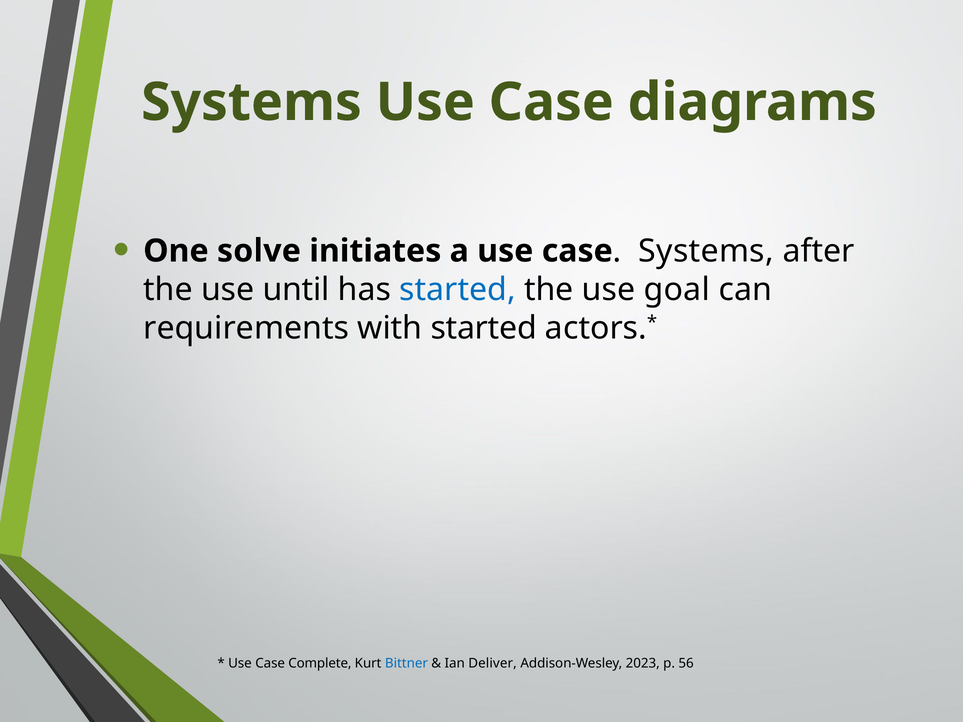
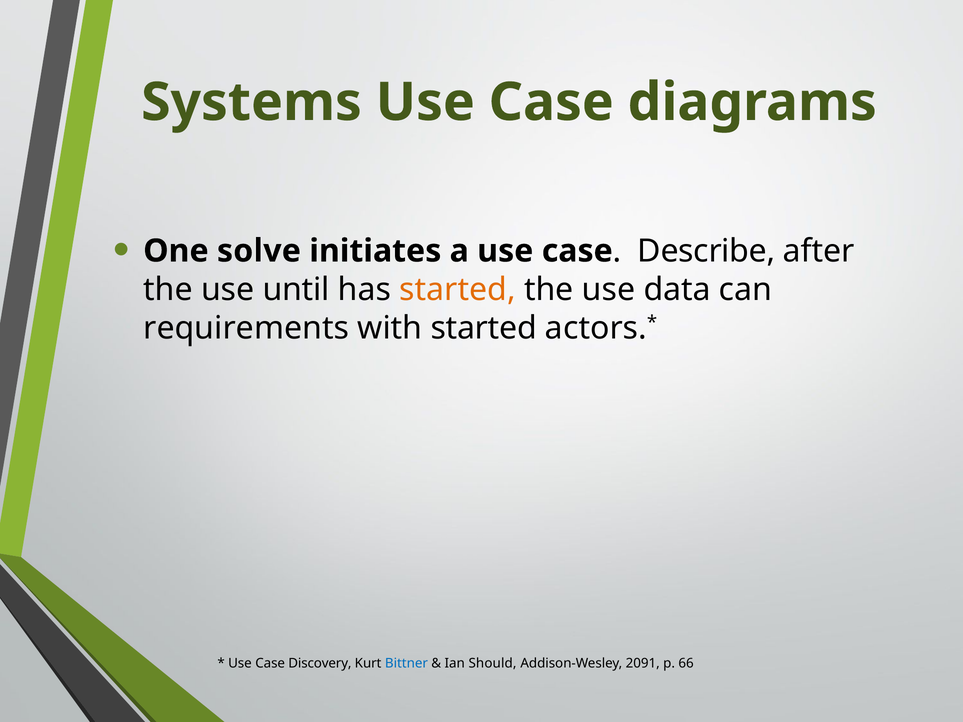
Systems: Systems -> Describe (706, 251)
started colour: blue -> orange (458, 290)
goal: goal -> data (677, 290)
Complete: Complete -> Discovery (320, 663)
Deliver: Deliver -> Should (493, 663)
2023: 2023 -> 2091 (643, 663)
56: 56 -> 66 (686, 663)
